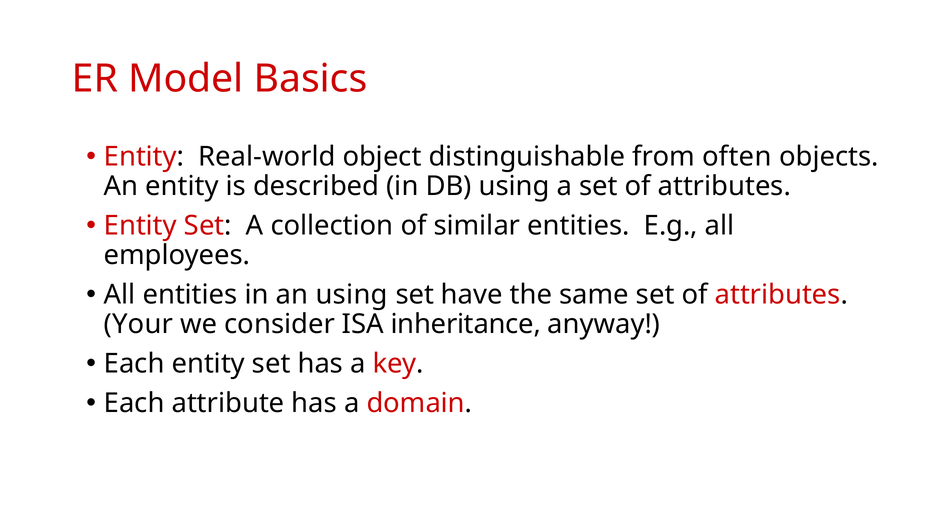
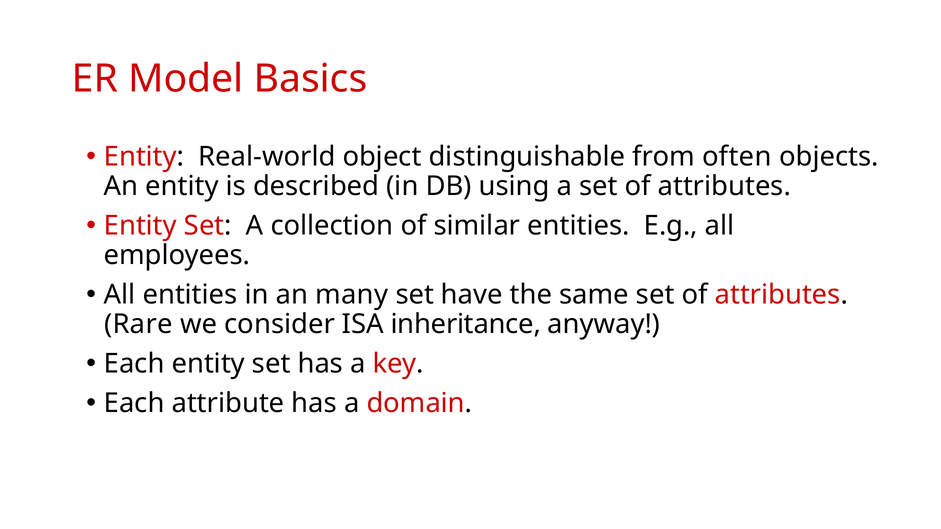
an using: using -> many (352, 295)
Your: Your -> Rare (138, 325)
